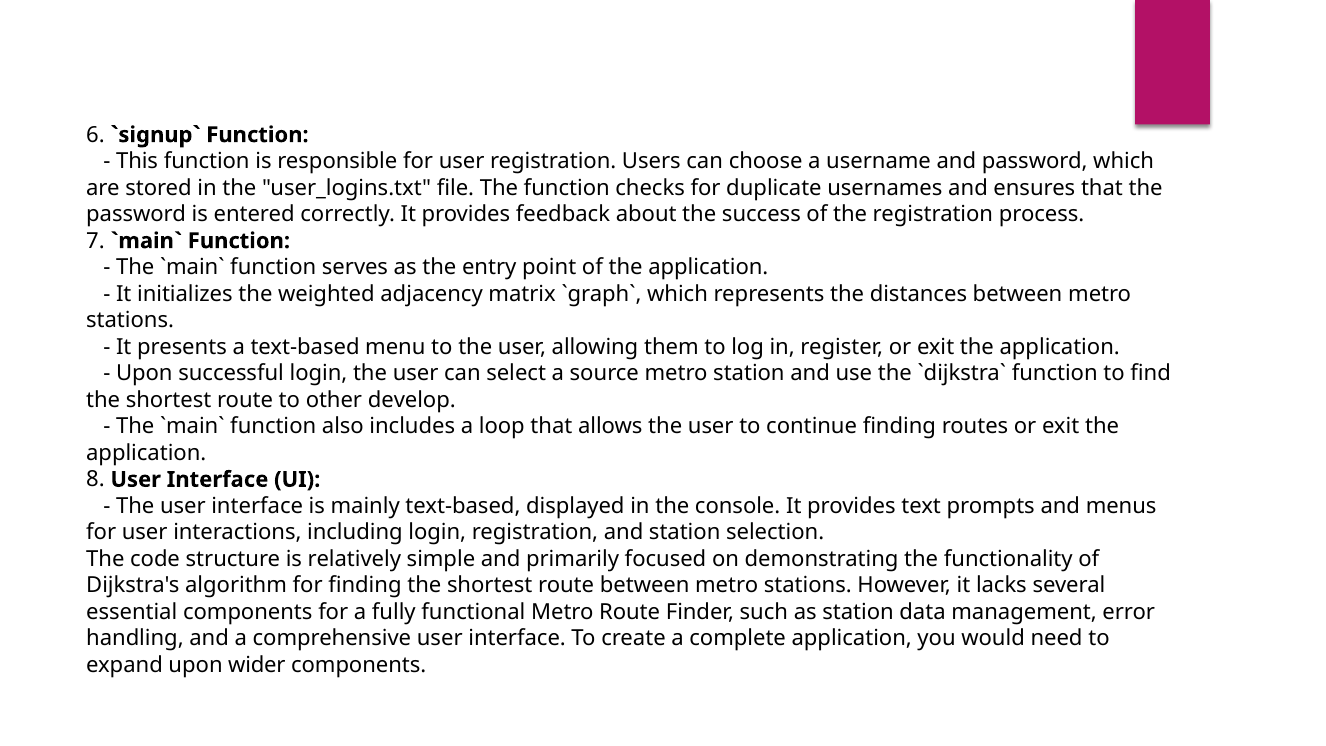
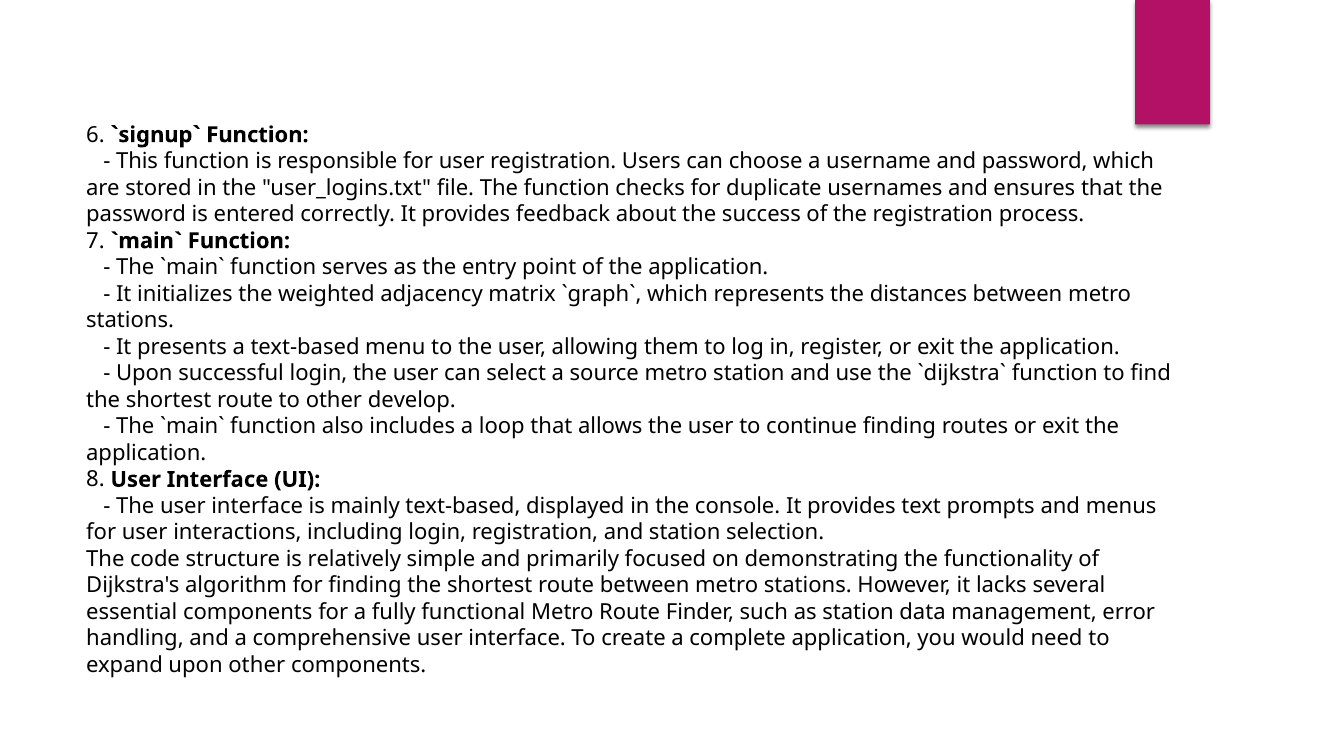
upon wider: wider -> other (257, 665)
